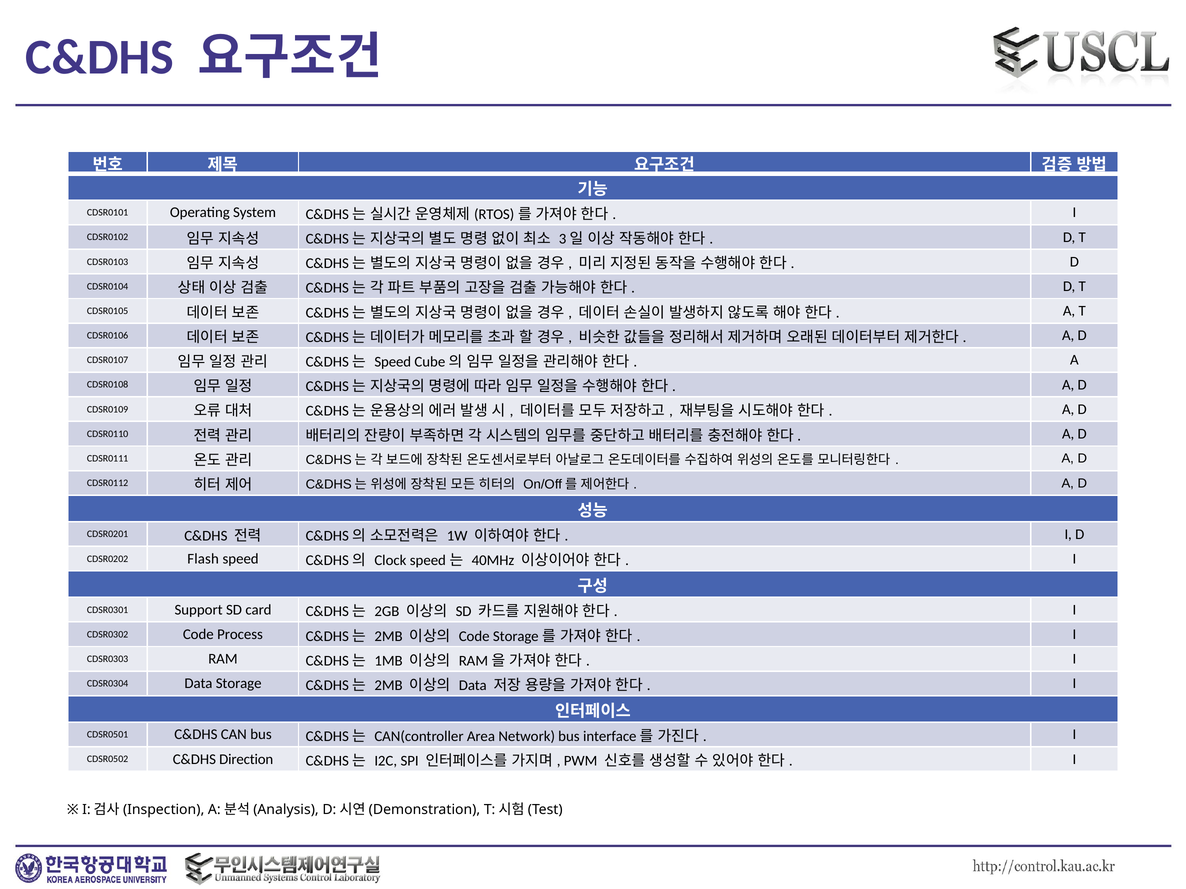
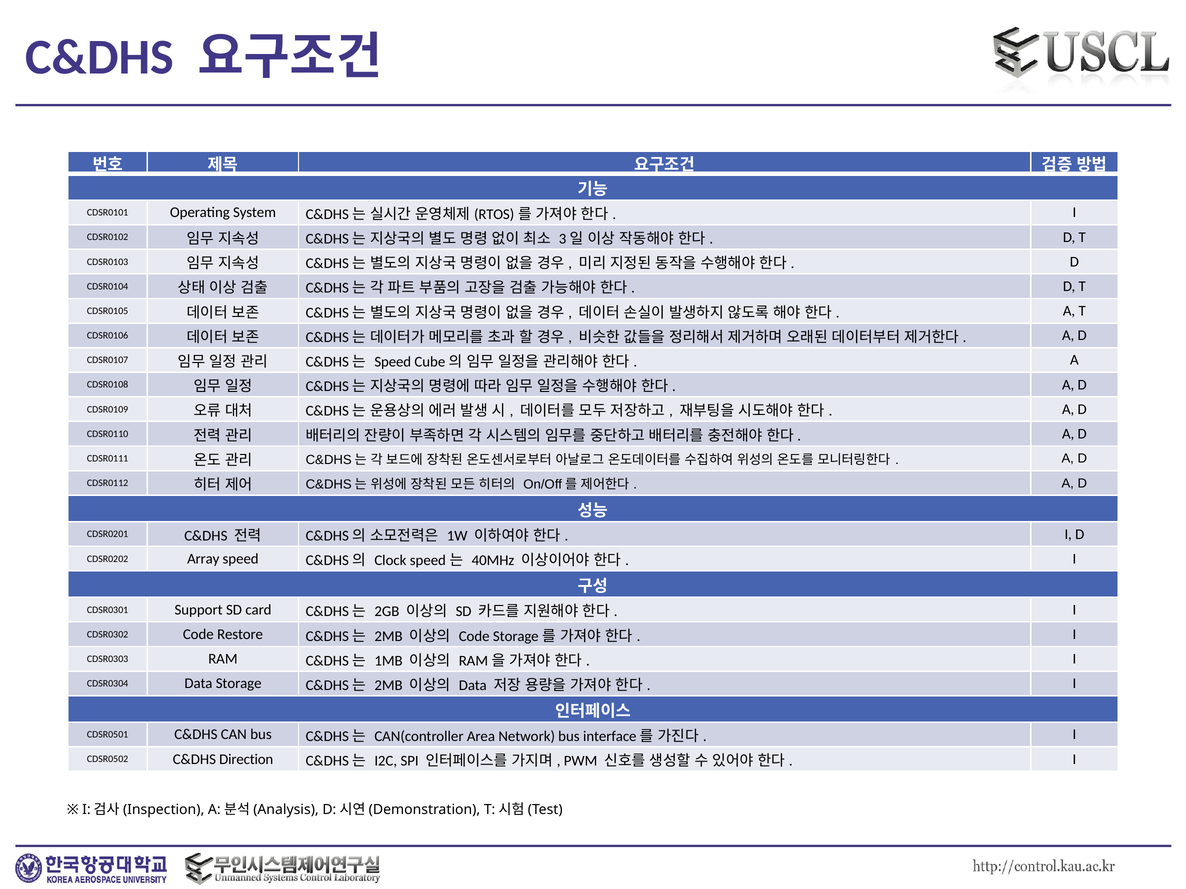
Flash: Flash -> Array (203, 559)
Process: Process -> Restore (240, 635)
